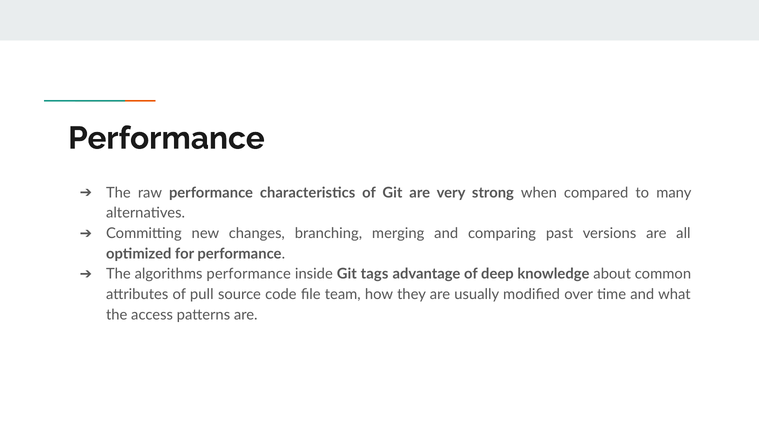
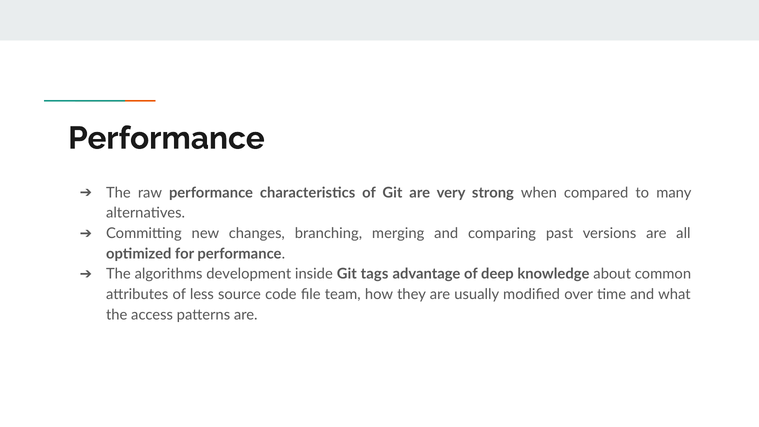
algorithms performance: performance -> development (249, 274)
pull: pull -> less (202, 294)
